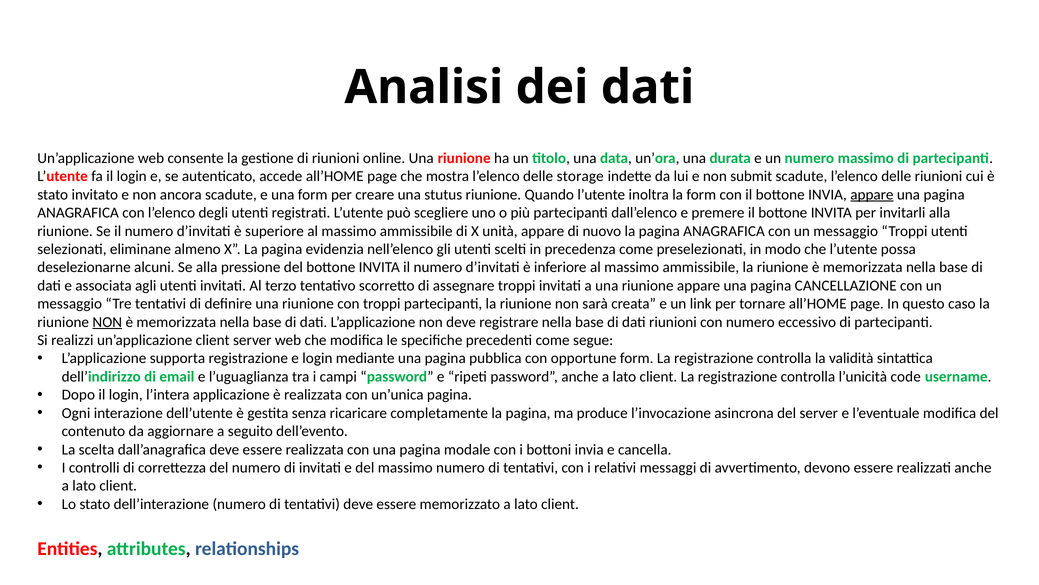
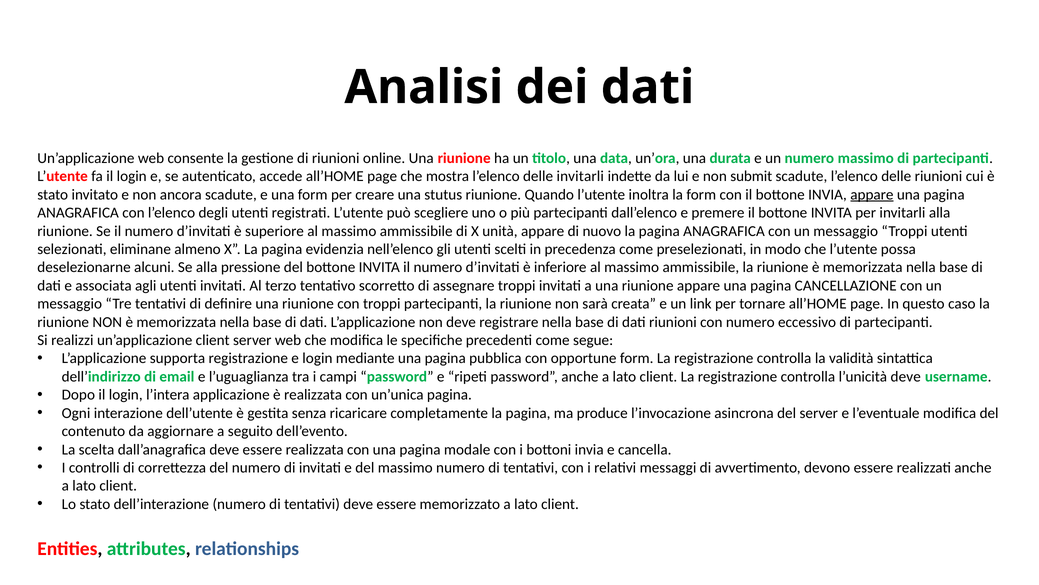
delle storage: storage -> invitarli (580, 176)
NON underline: present -> none (107, 322)
l’unicità code: code -> deve (906, 376)
